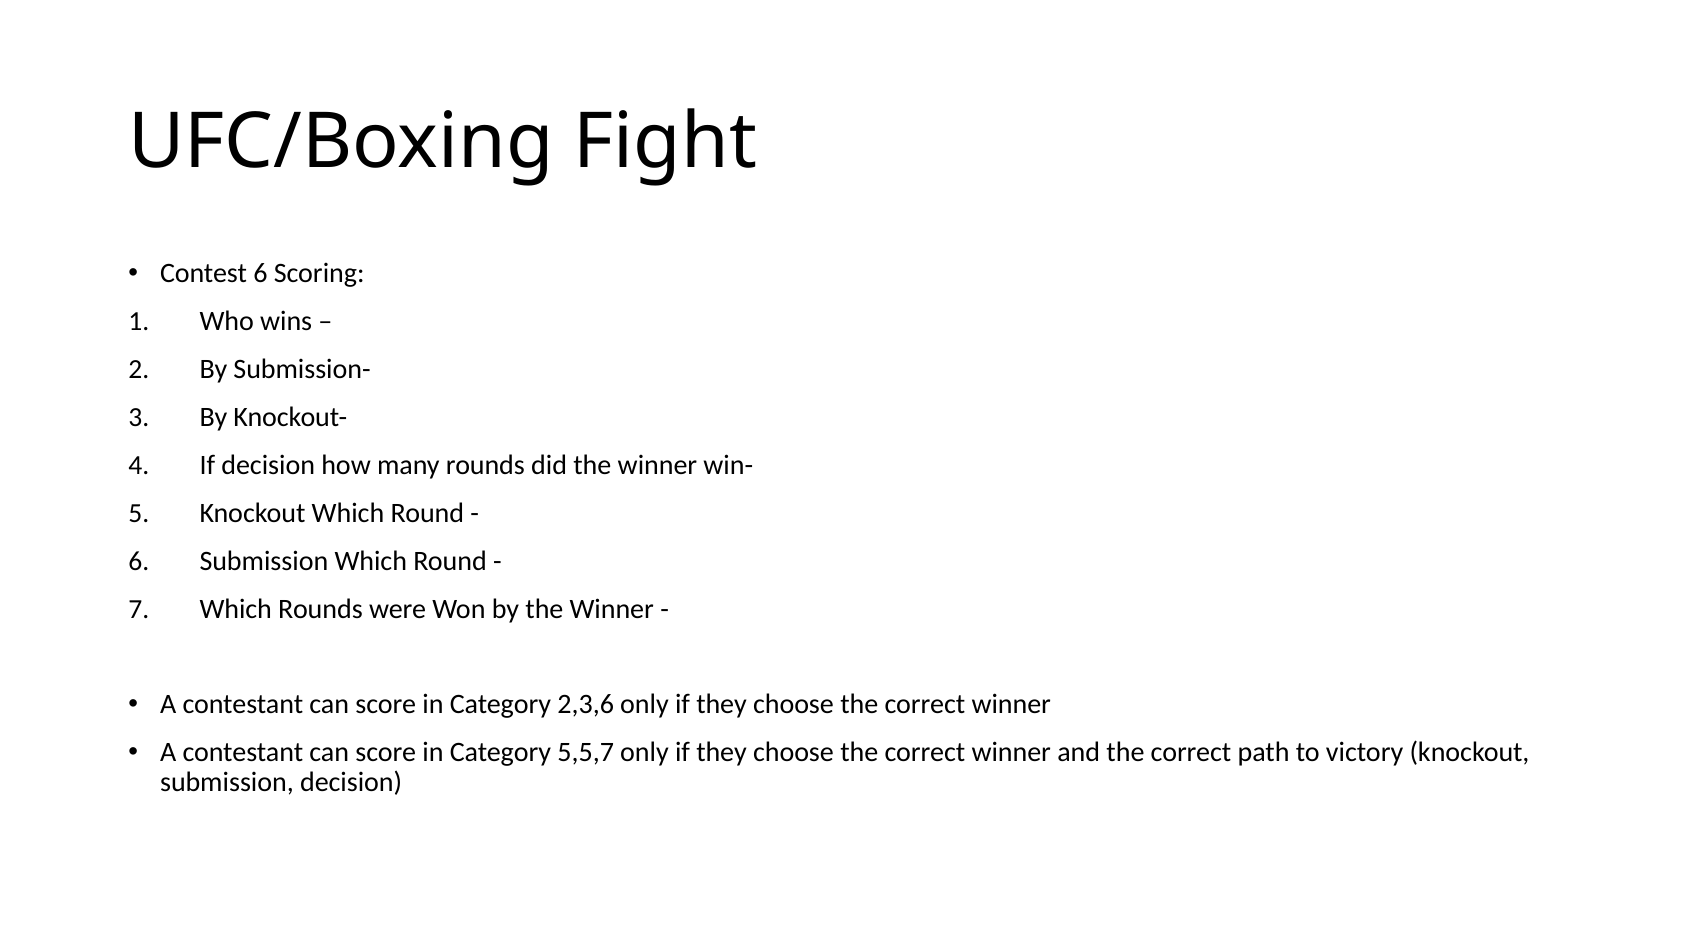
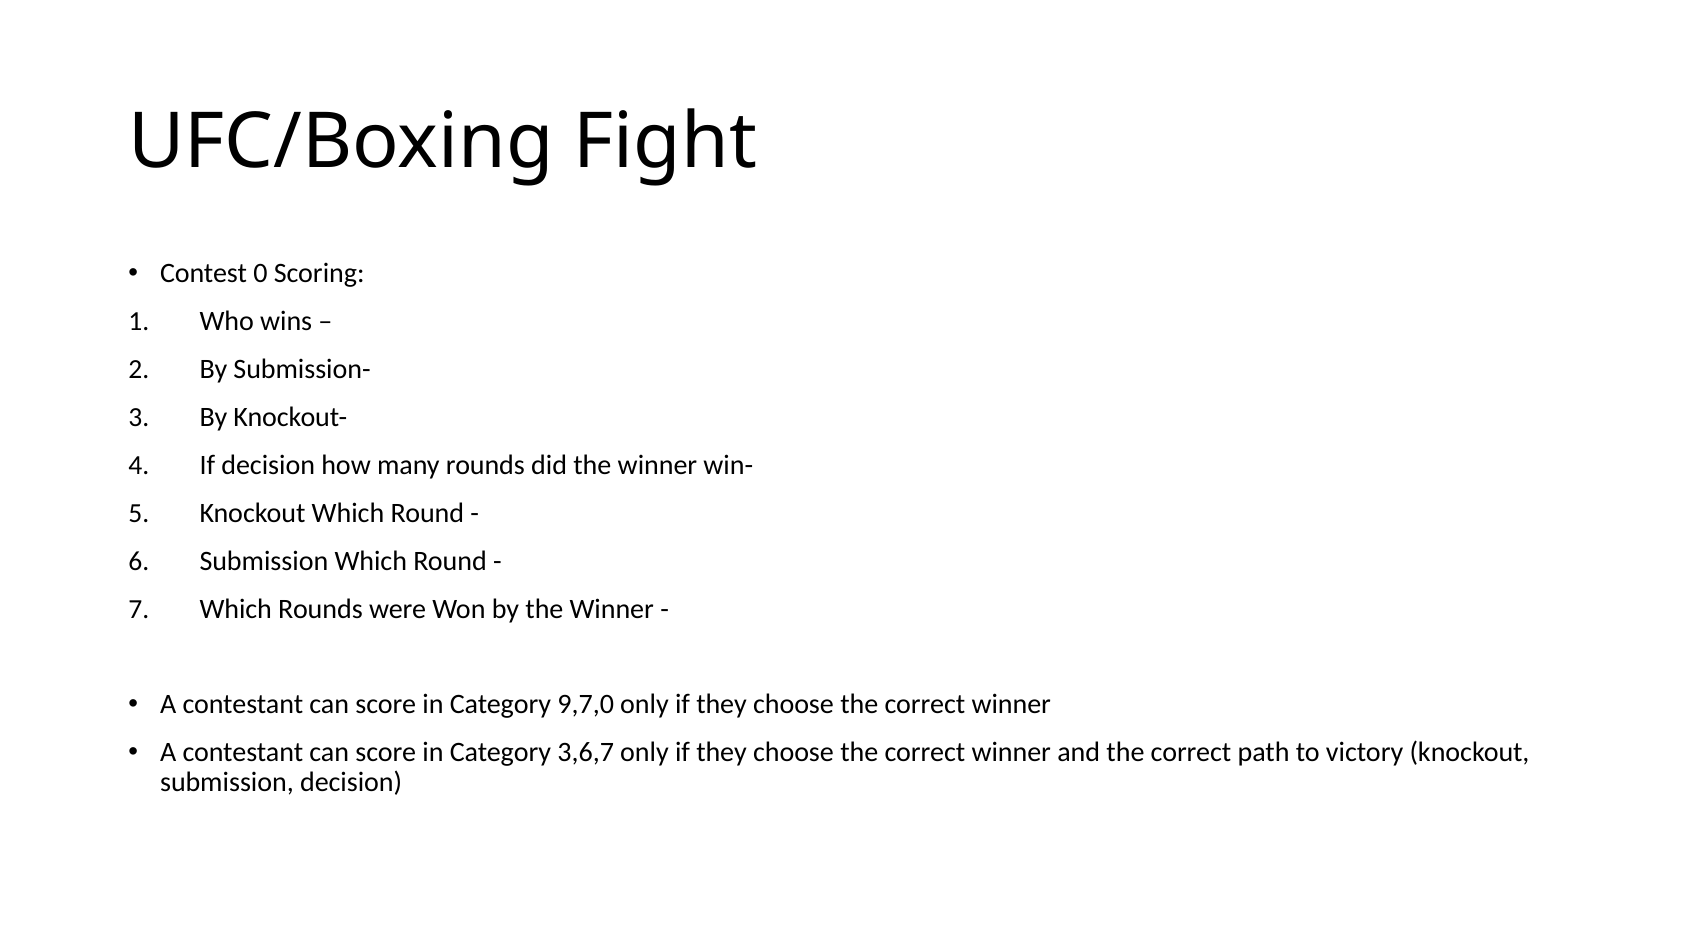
Contest 6: 6 -> 0 (261, 274)
2,3,6: 2,3,6 -> 9,7,0 (586, 704)
5,5,7: 5,5,7 -> 3,6,7 (586, 752)
